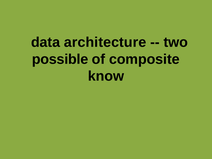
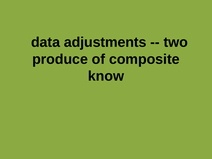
architecture: architecture -> adjustments (105, 42)
possible: possible -> produce (60, 59)
